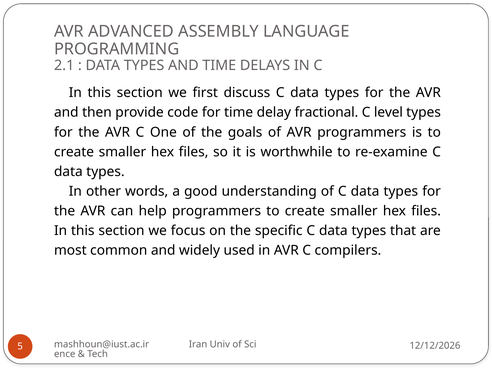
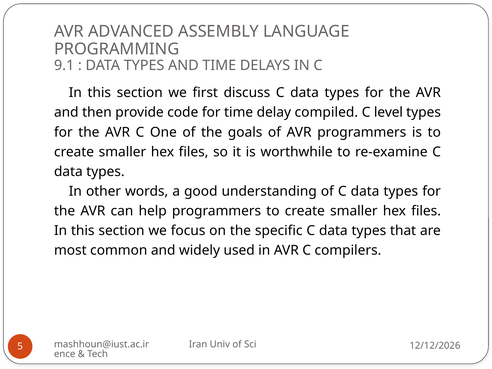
2.1: 2.1 -> 9.1 (64, 65)
fractional: fractional -> compiled (326, 112)
